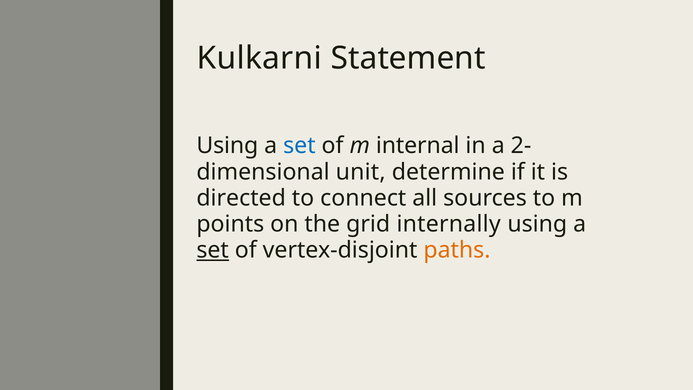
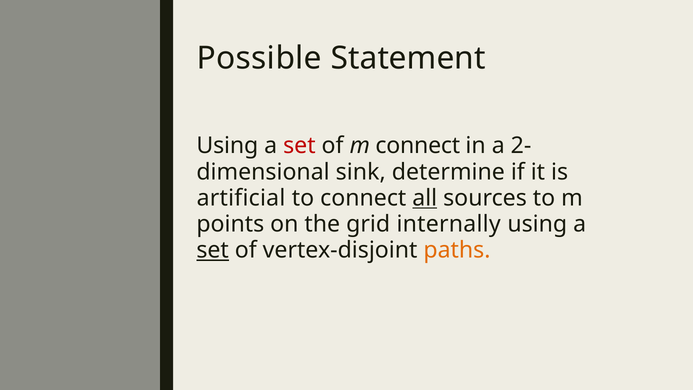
Kulkarni: Kulkarni -> Possible (259, 58)
set colour: blue -> red (299, 146)
m internal: internal -> connect (418, 146)
unit: unit -> sink (361, 172)
directed: directed -> artificial (241, 198)
all underline: none -> present (425, 198)
